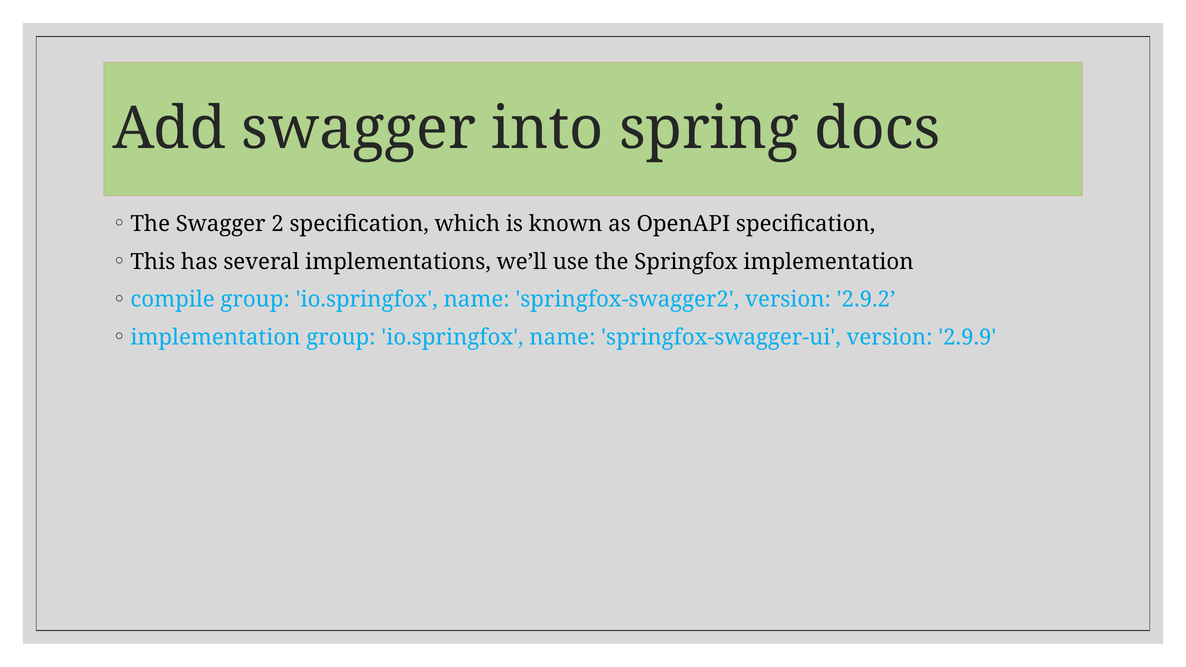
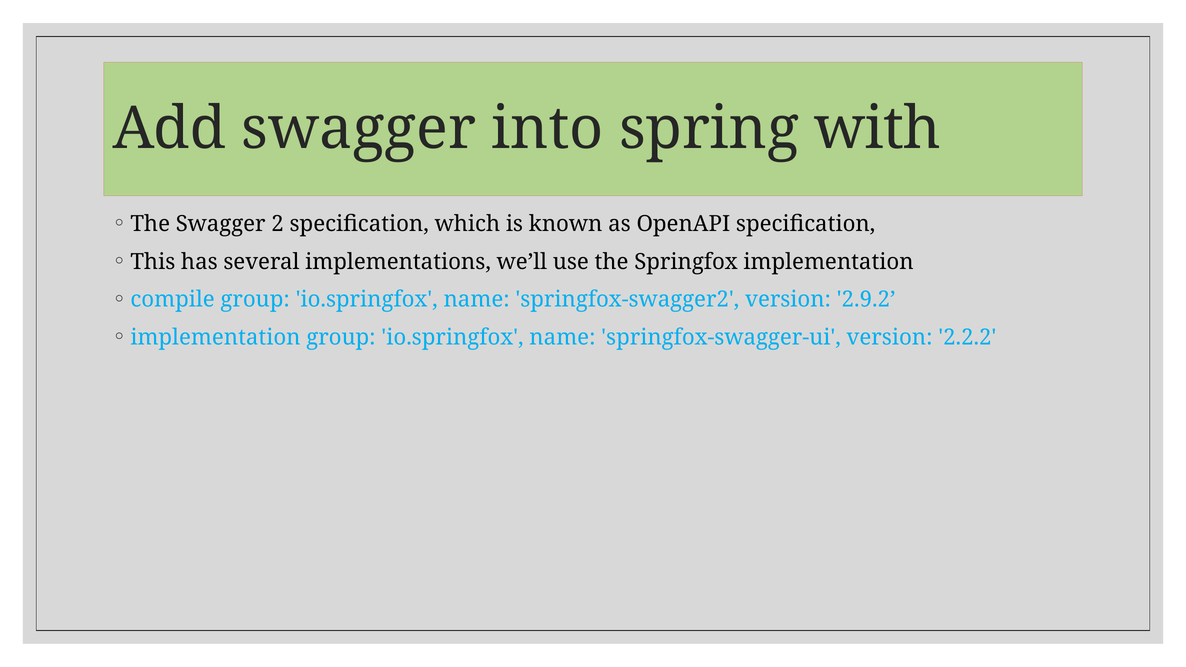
docs: docs -> with (878, 129)
2.9.9: 2.9.9 -> 2.2.2 (967, 337)
